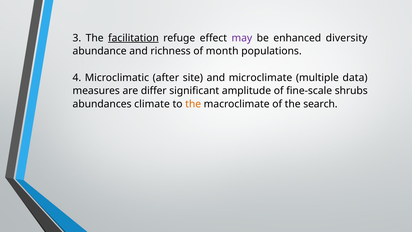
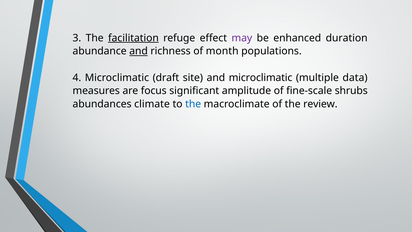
diversity: diversity -> duration (347, 38)
and underline: none -> present (139, 51)
after: after -> draft (166, 78)
and microclimate: microclimate -> microclimatic (261, 78)
differ: differ -> focus (154, 91)
the colour: orange -> blue (193, 104)
search: search -> review (320, 104)
